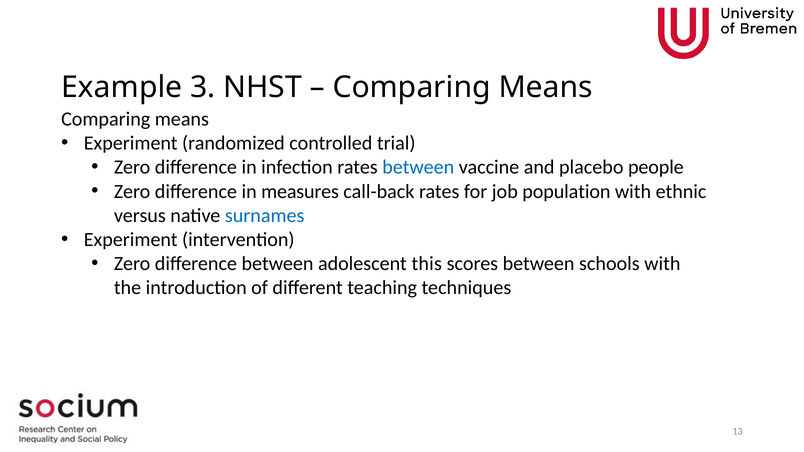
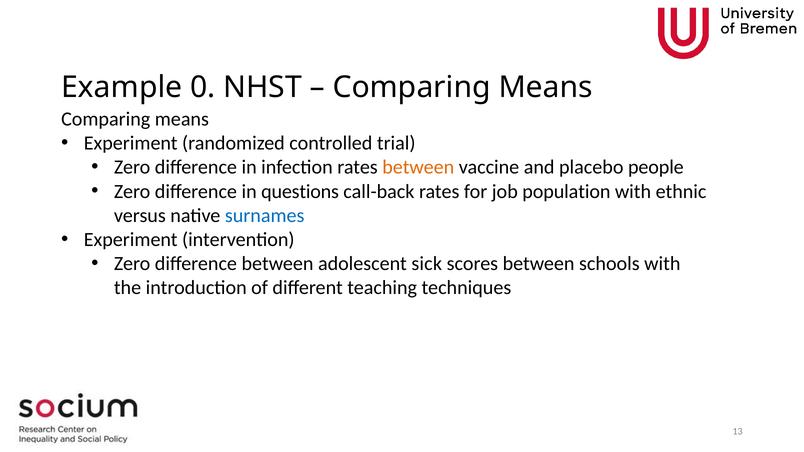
3: 3 -> 0 (203, 88)
between colour: blue -> orange (418, 167)
measures: measures -> questions (300, 191)
this: this -> sick (427, 264)
